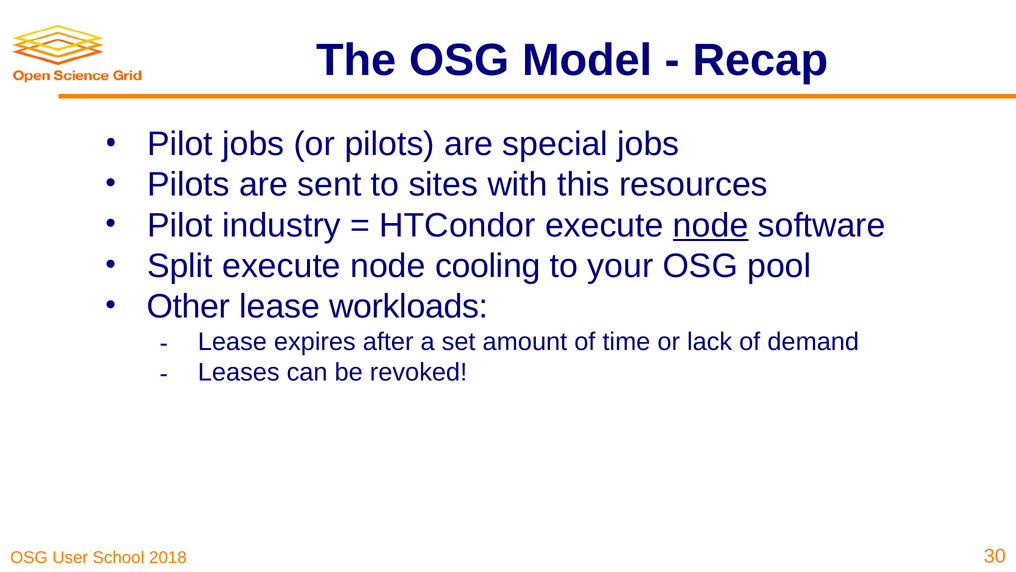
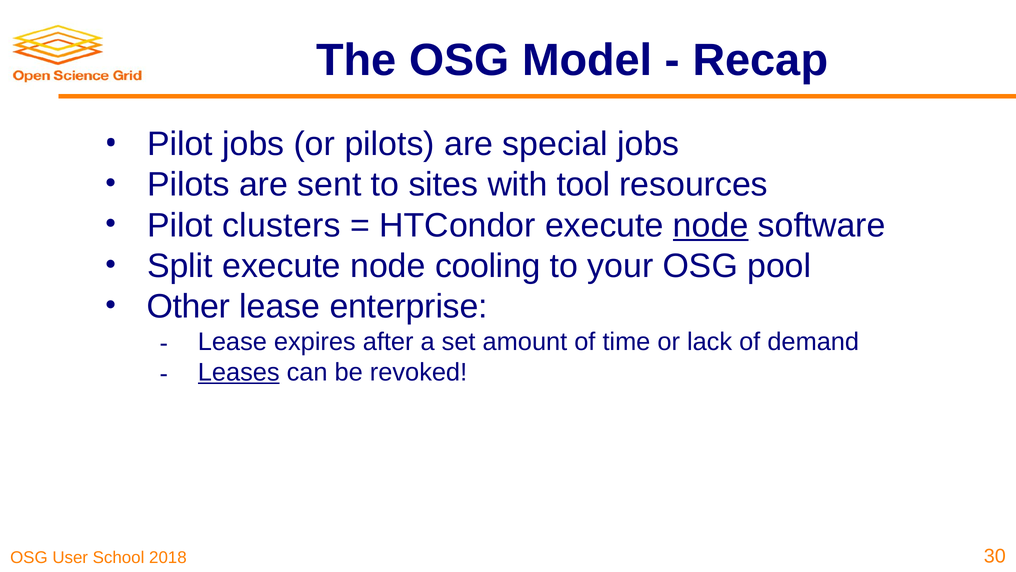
this: this -> tool (584, 185)
industry: industry -> clusters (281, 225)
workloads: workloads -> enterprise (409, 307)
Leases underline: none -> present (239, 372)
